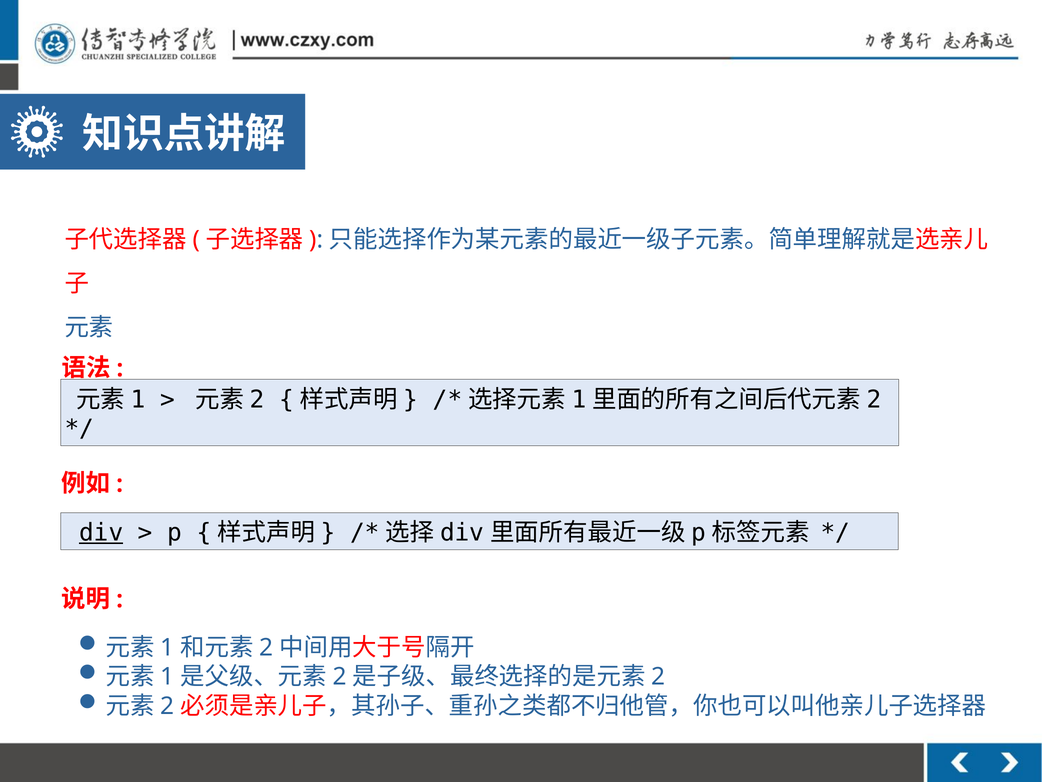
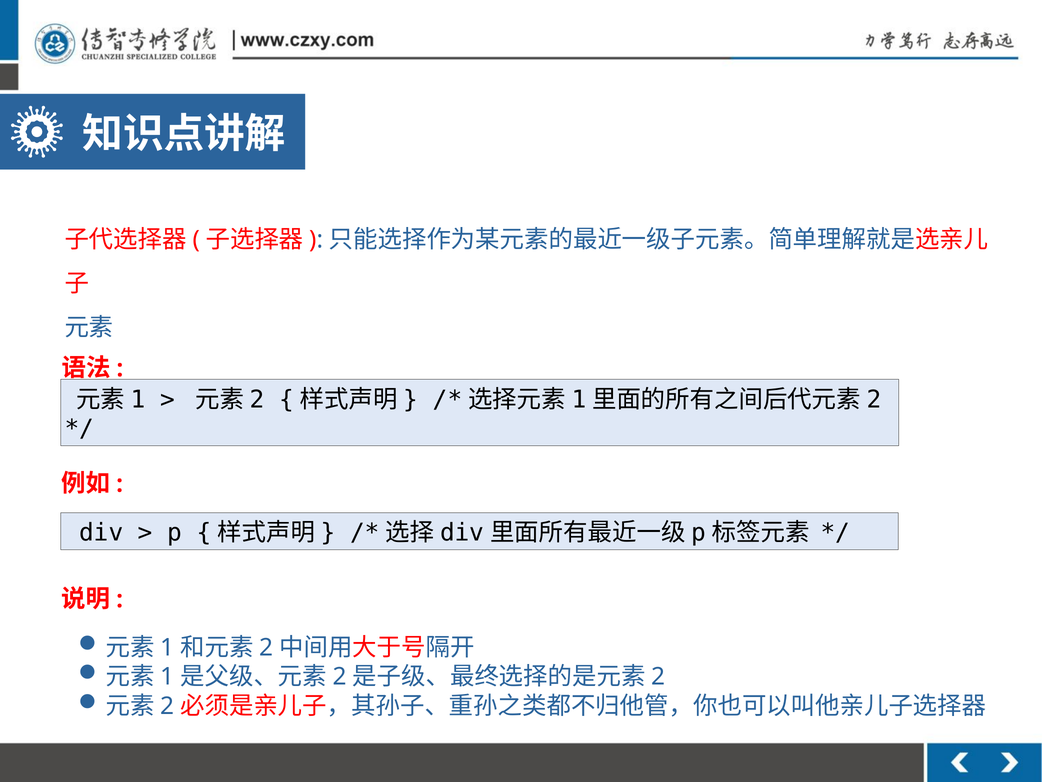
div underline: present -> none (101, 533)
